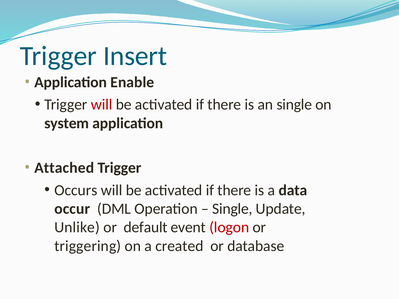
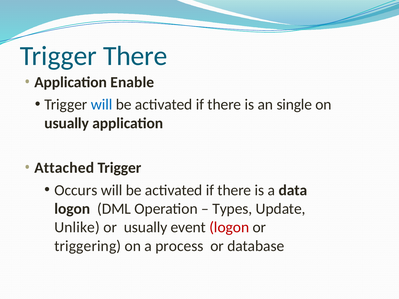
Trigger Insert: Insert -> There (135, 56)
will colour: red -> blue (102, 105)
system: system -> usually (67, 123)
occur: occur -> logon (72, 209)
Single: Single -> Types (232, 209)
or default: default -> usually (146, 228)
created: created -> process (179, 246)
